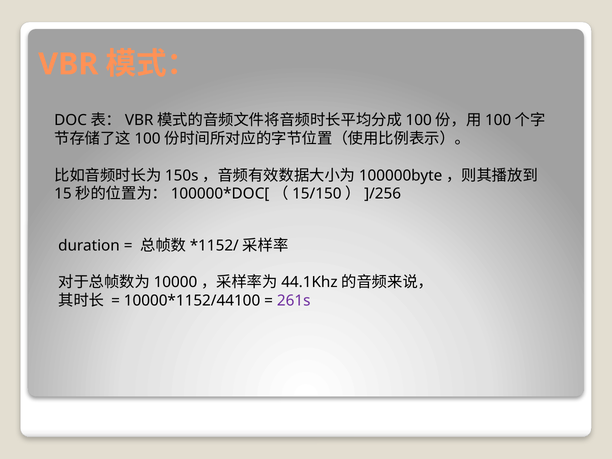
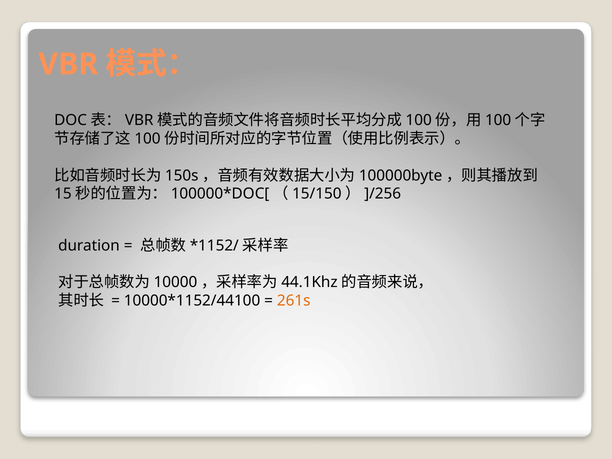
261s colour: purple -> orange (294, 301)
